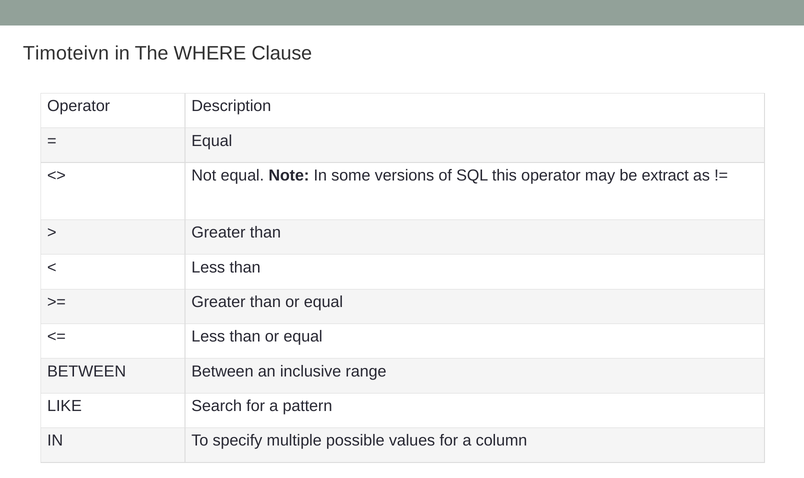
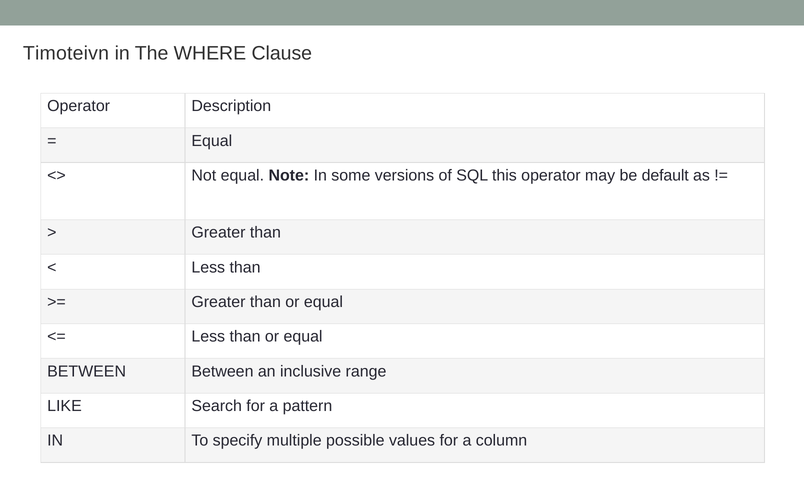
extract: extract -> default (665, 176)
